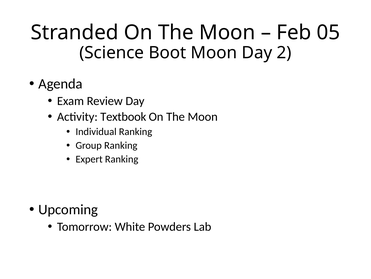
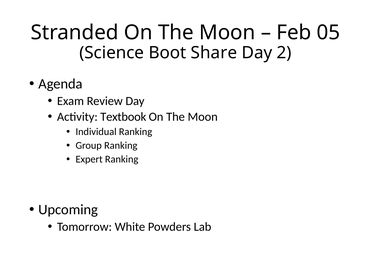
Boot Moon: Moon -> Share (214, 53)
